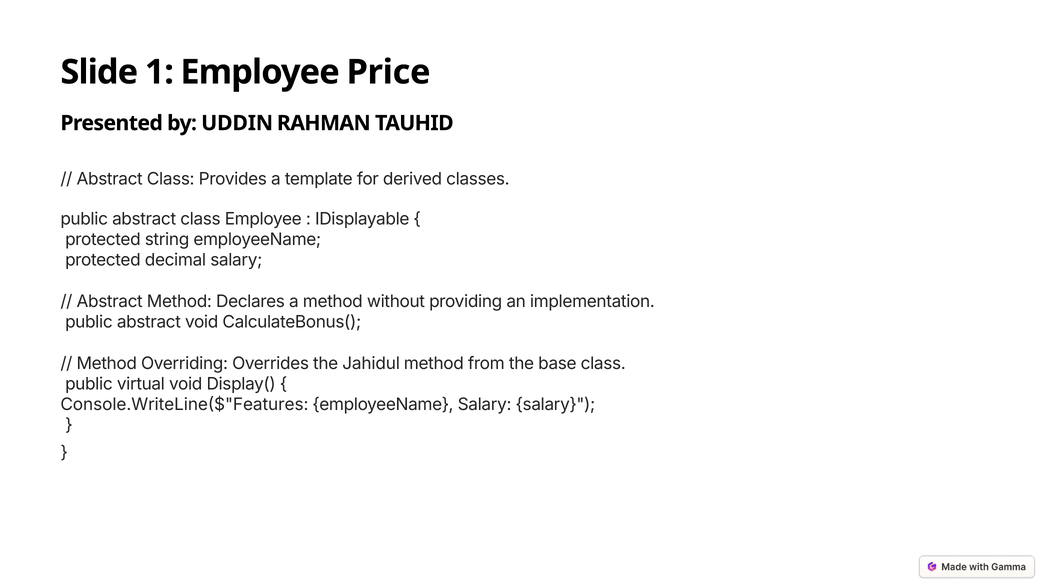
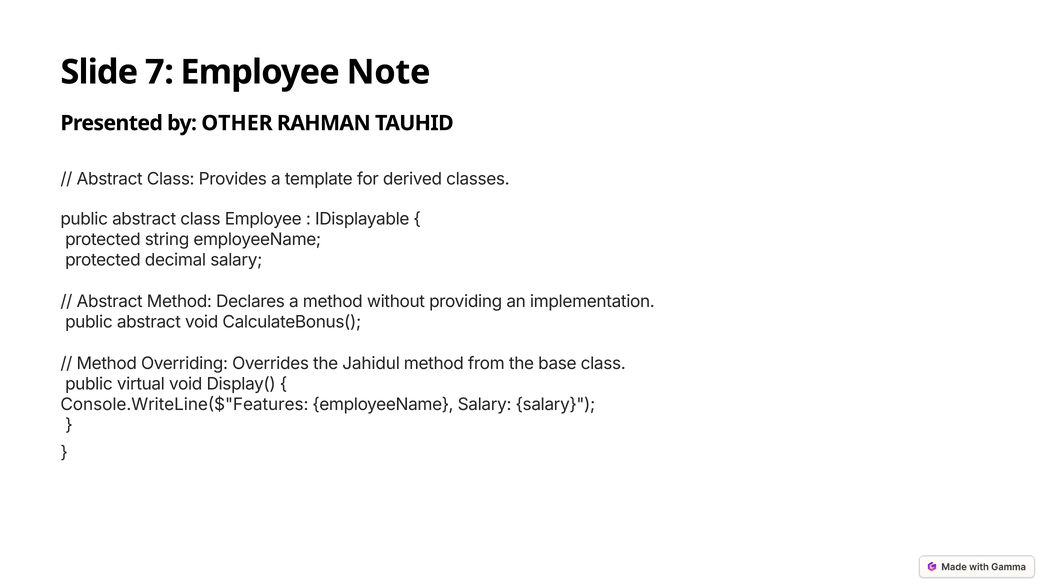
1: 1 -> 7 (159, 72)
Price: Price -> Note (389, 72)
UDDIN: UDDIN -> OTHER (237, 123)
